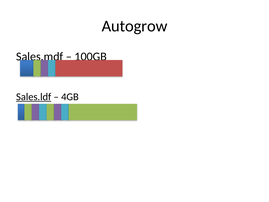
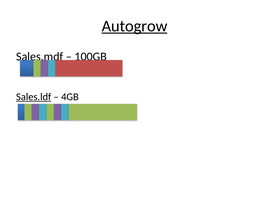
Autogrow underline: none -> present (134, 26)
